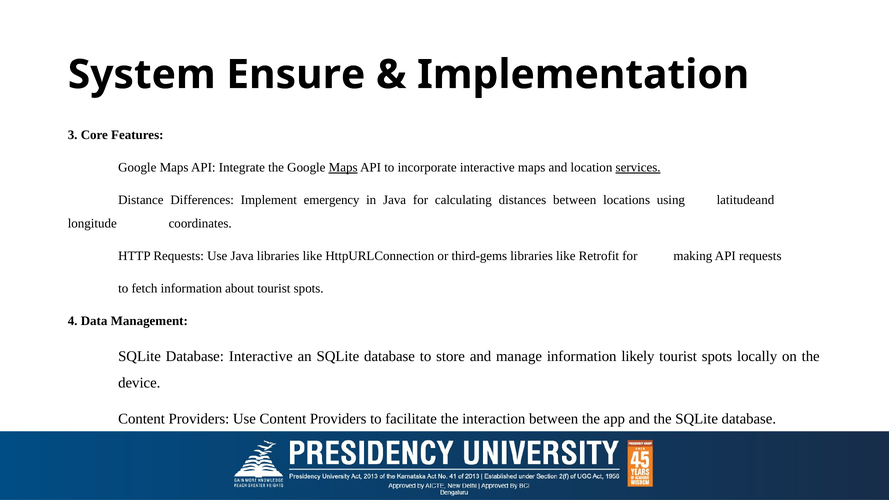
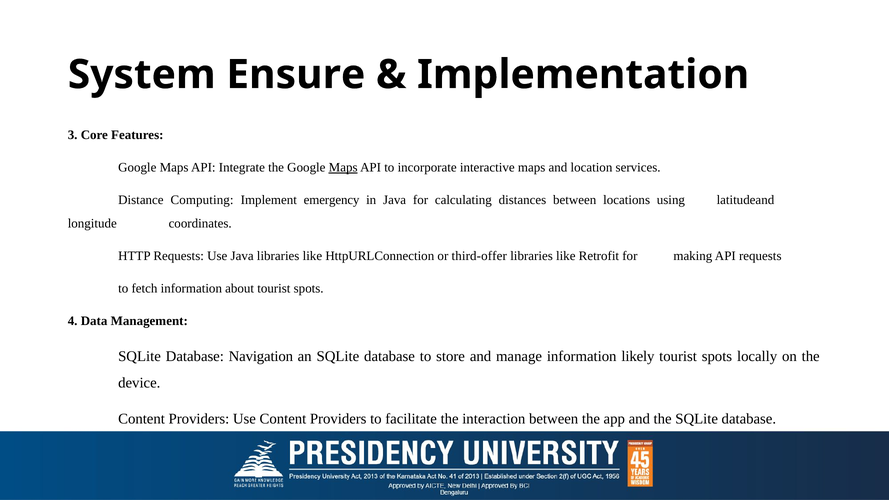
services underline: present -> none (638, 167)
Differences: Differences -> Computing (202, 200)
third-gems: third-gems -> third-offer (479, 256)
Database Interactive: Interactive -> Navigation (261, 356)
